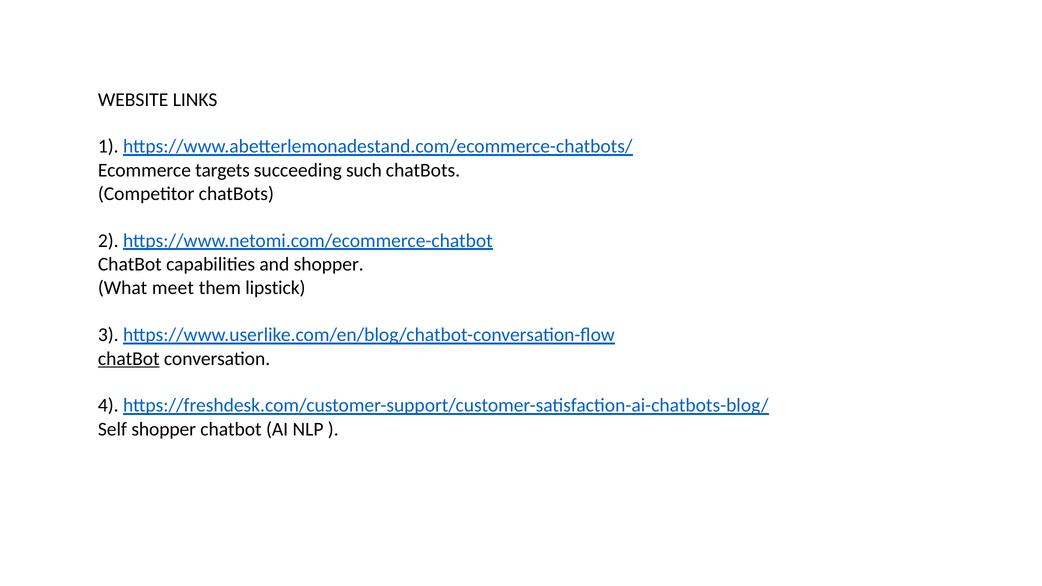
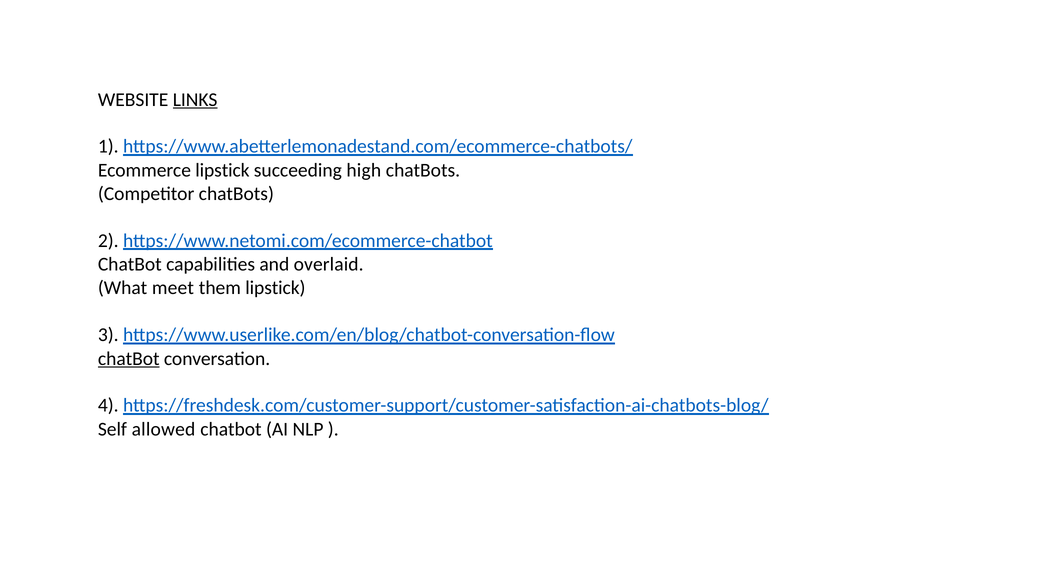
LINKS underline: none -> present (195, 100)
Ecommerce targets: targets -> lipstick (222, 170)
such: such -> high (364, 170)
and shopper: shopper -> overlaid (329, 265)
Self shopper: shopper -> allowed (164, 429)
